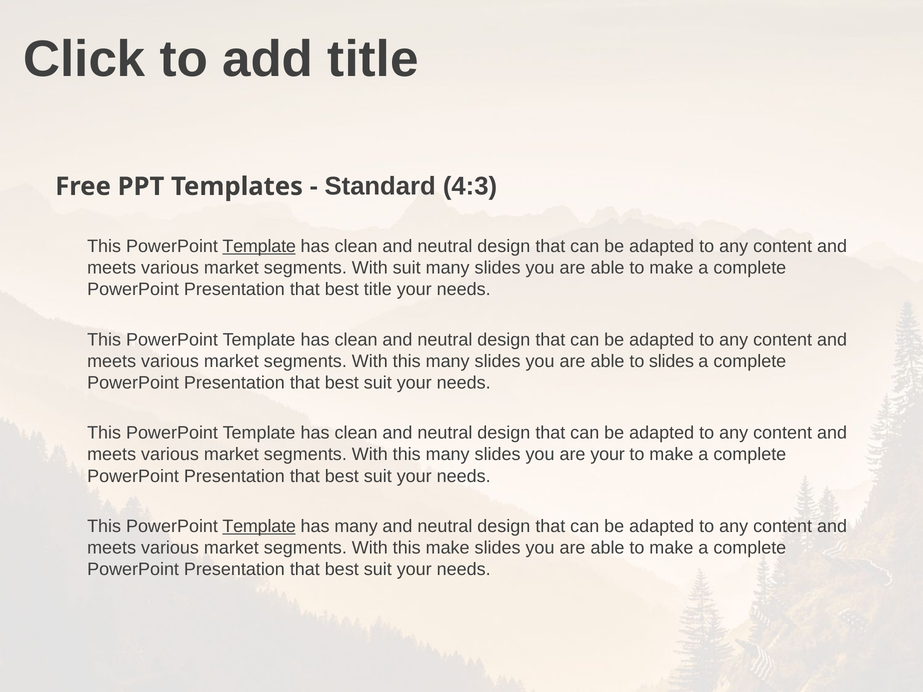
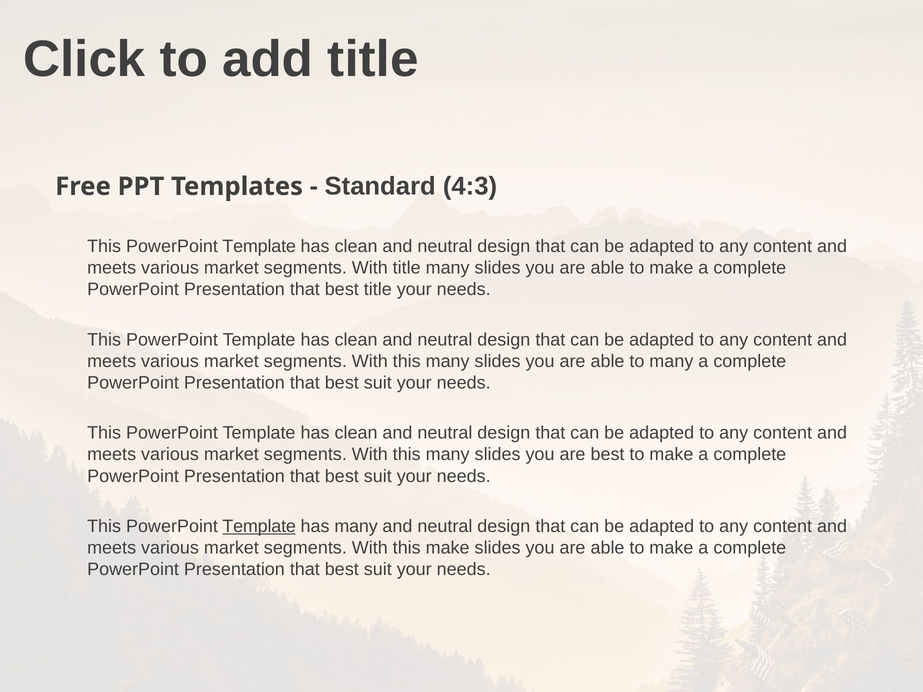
Template underline: present -> none (259, 246)
With suit: suit -> title (407, 268)
to slides: slides -> many (671, 361)
are your: your -> best (608, 455)
